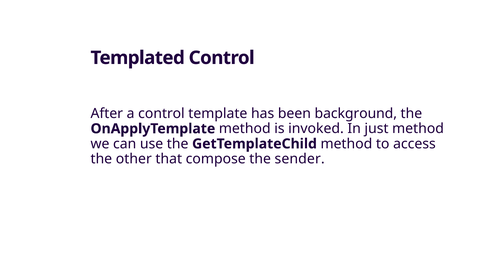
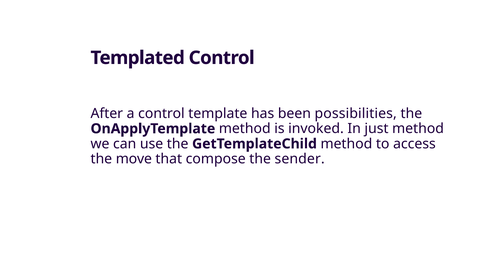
background: background -> possibilities (356, 114)
other: other -> move (134, 159)
